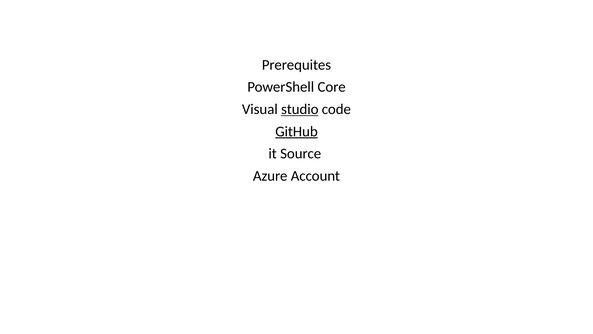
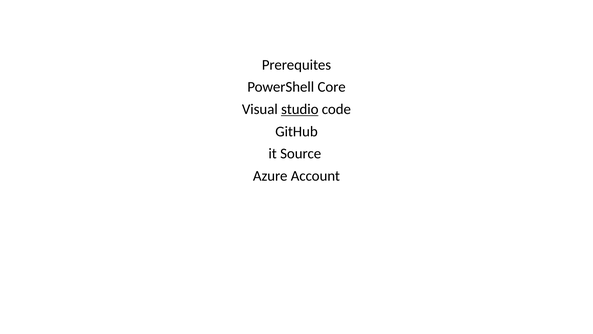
GitHub underline: present -> none (296, 131)
